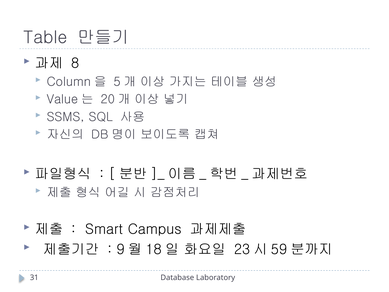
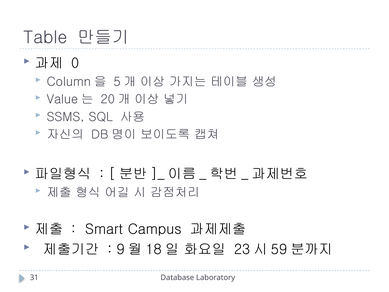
8: 8 -> 0 (75, 63)
